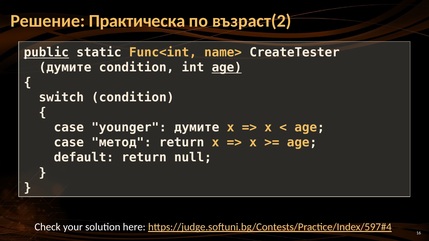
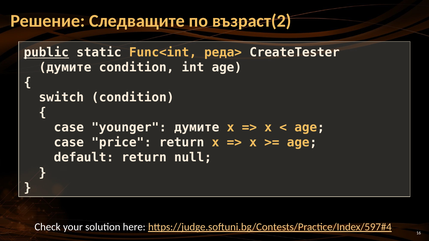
Практическа: Практическа -> Следващите (137, 21)
name>: name> -> реда> (223, 53)
age underline: present -> none (227, 68)
метод: метод -> price (121, 143)
